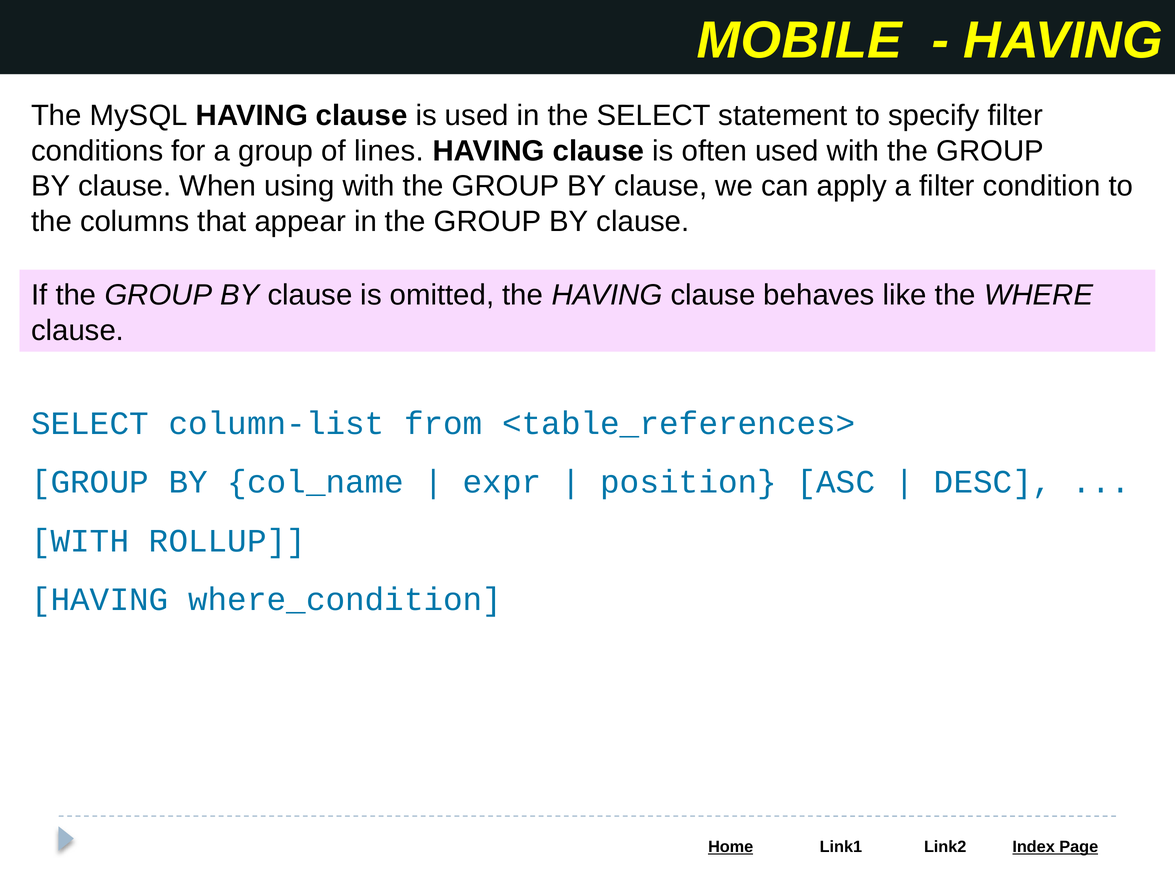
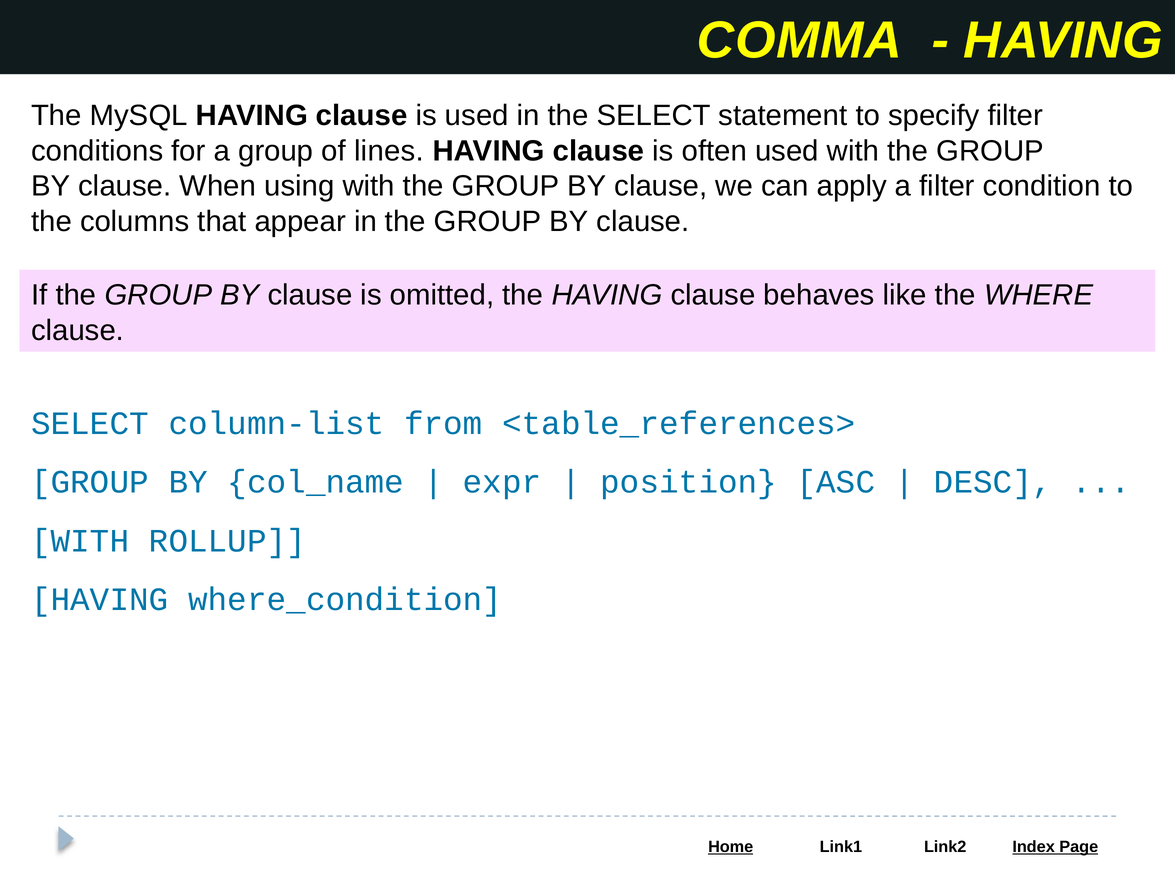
MOBILE: MOBILE -> COMMA (799, 41)
